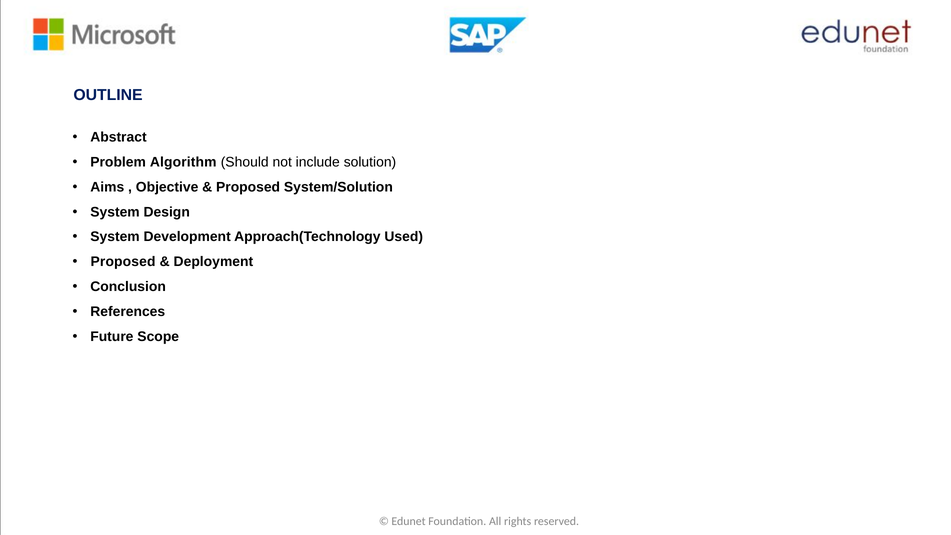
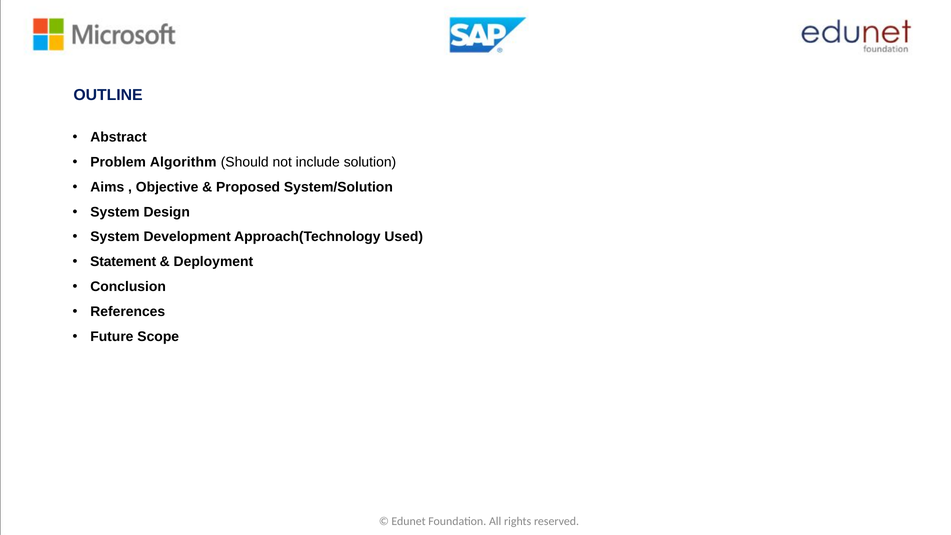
Proposed: Proposed -> Statement (123, 262)
